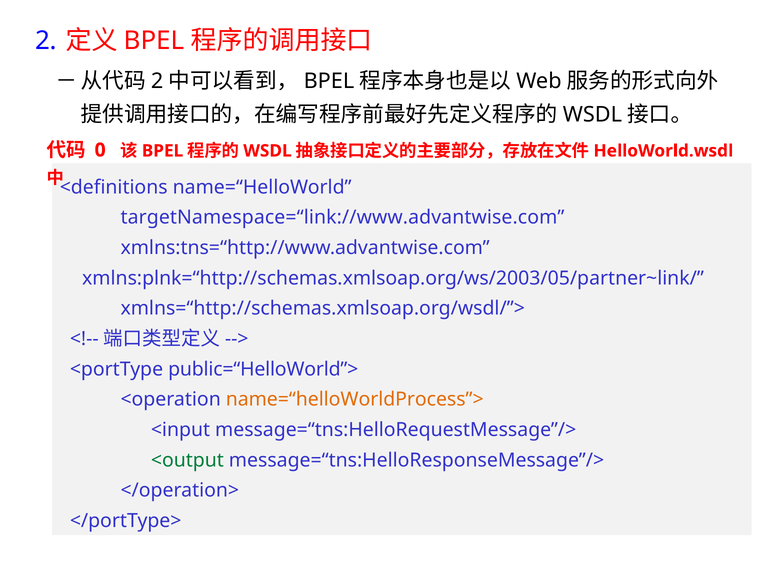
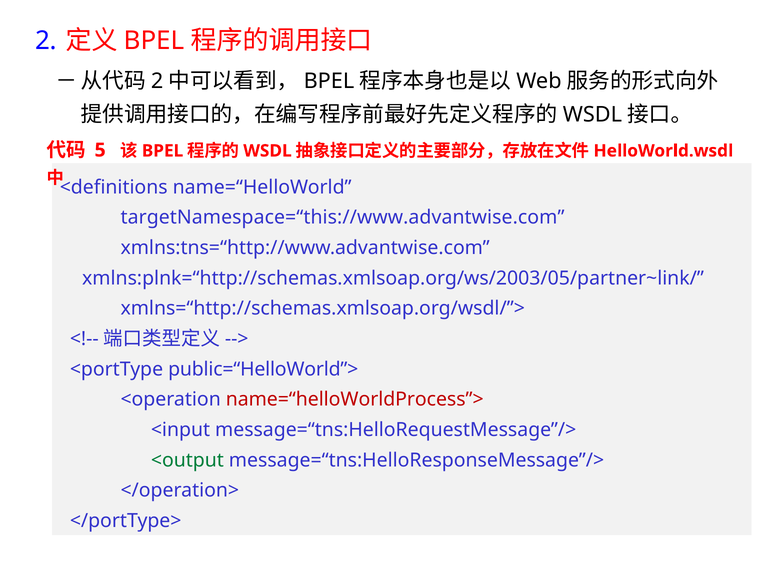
0: 0 -> 5 (100, 150)
targetNamespace=“link://www.advantwise.com: targetNamespace=“link://www.advantwise.com -> targetNamespace=“this://www.advantwise.com (343, 218)
name=“helloWorldProcess”> colour: orange -> red (355, 400)
